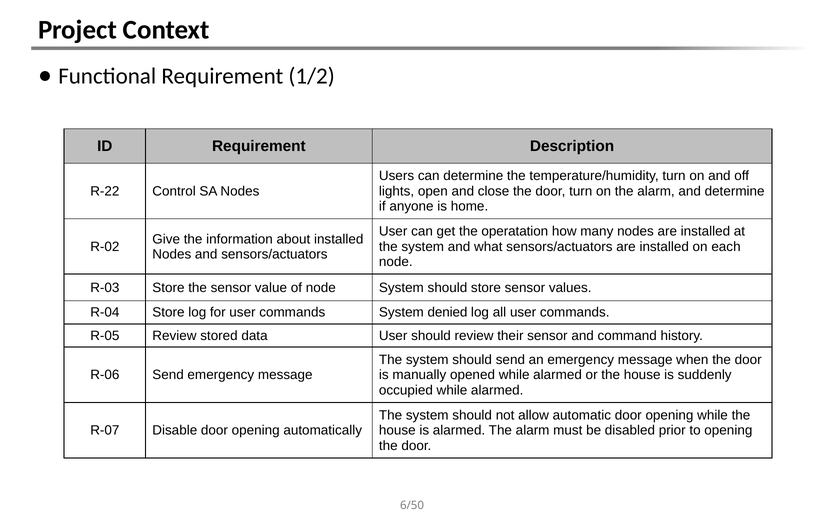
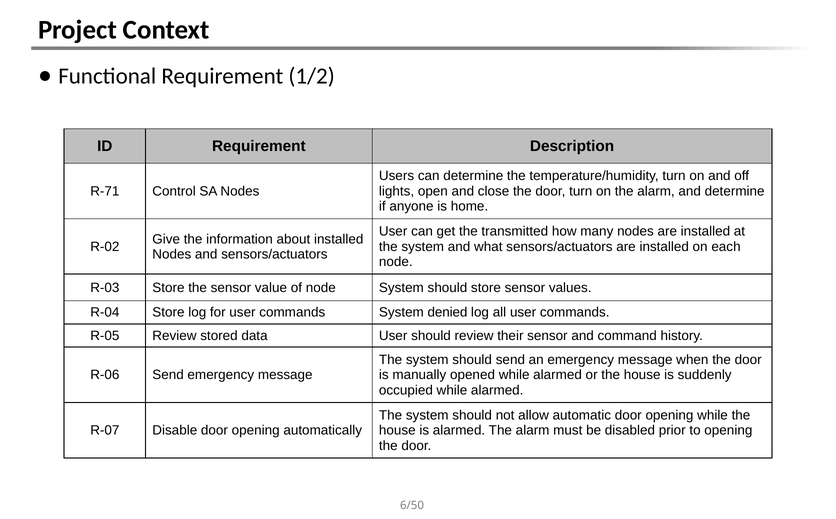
R-22: R-22 -> R-71 (105, 191)
operatation: operatation -> transmitted (515, 231)
